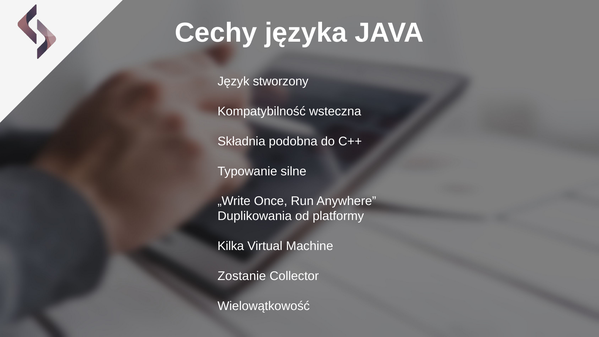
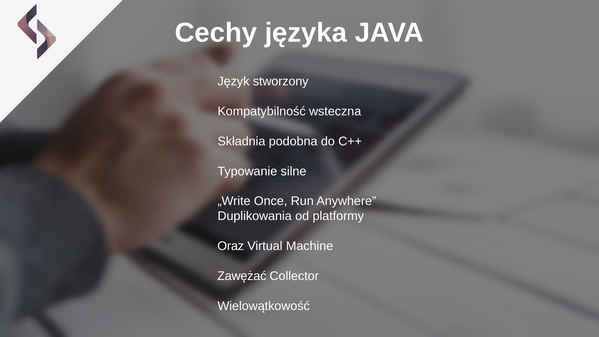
Kilka: Kilka -> Oraz (231, 246)
Zostanie: Zostanie -> Zawężać (242, 276)
